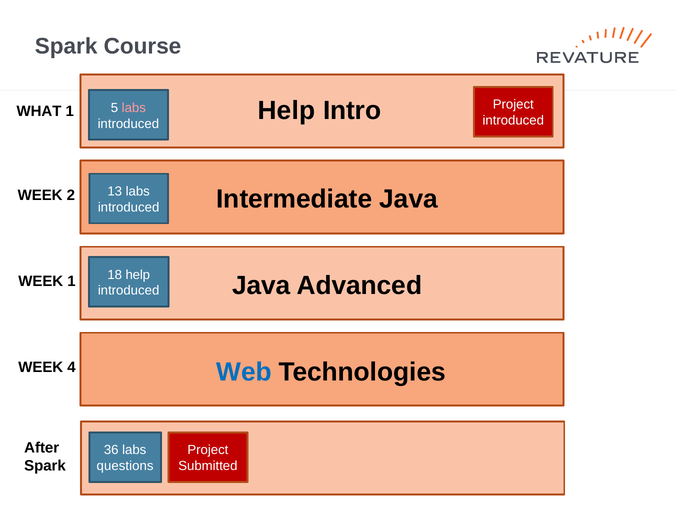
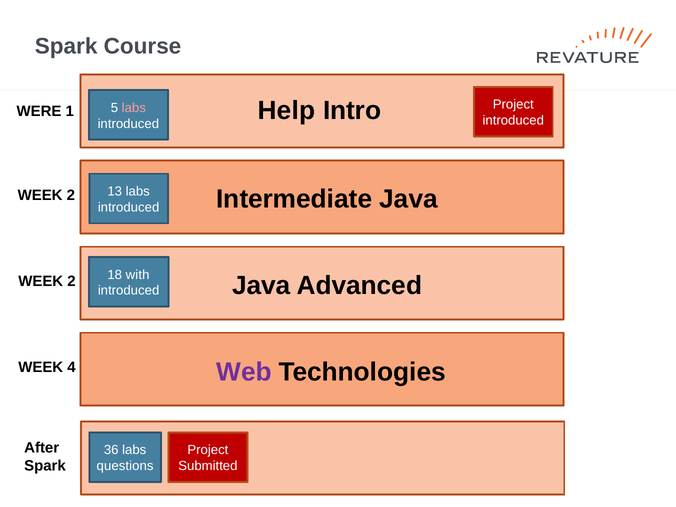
WHAT: WHAT -> WERE (39, 111)
18 help: help -> with (138, 275)
1: 1 -> 2 (71, 281)
Web colour: blue -> purple (244, 372)
